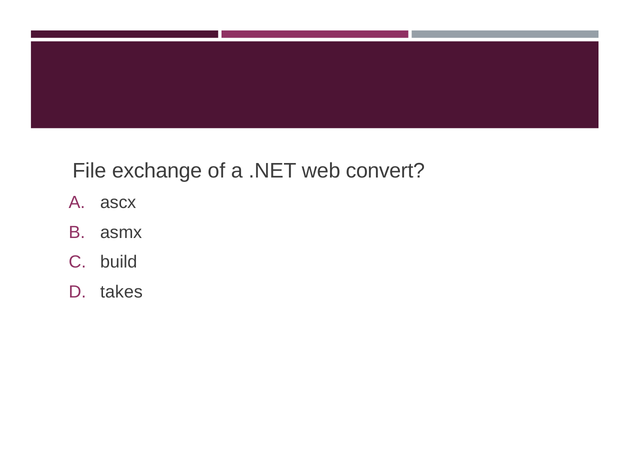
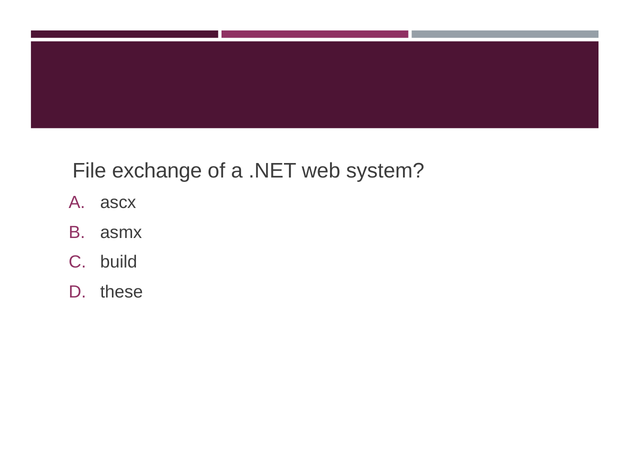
convert: convert -> system (385, 171)
takes: takes -> these (122, 292)
